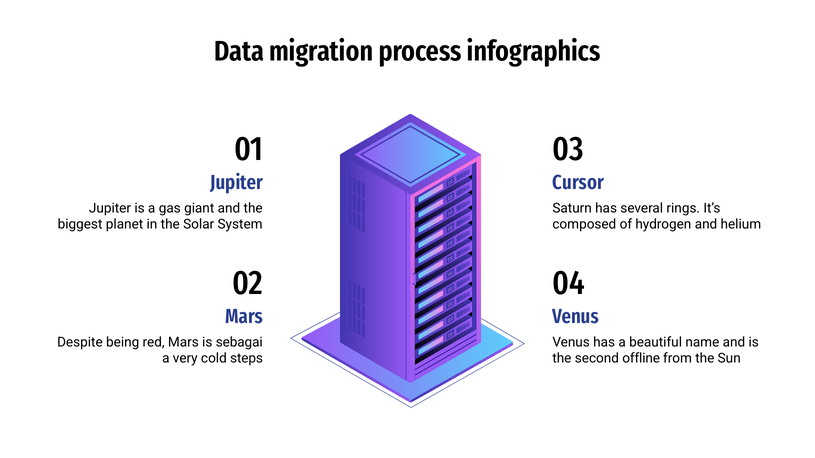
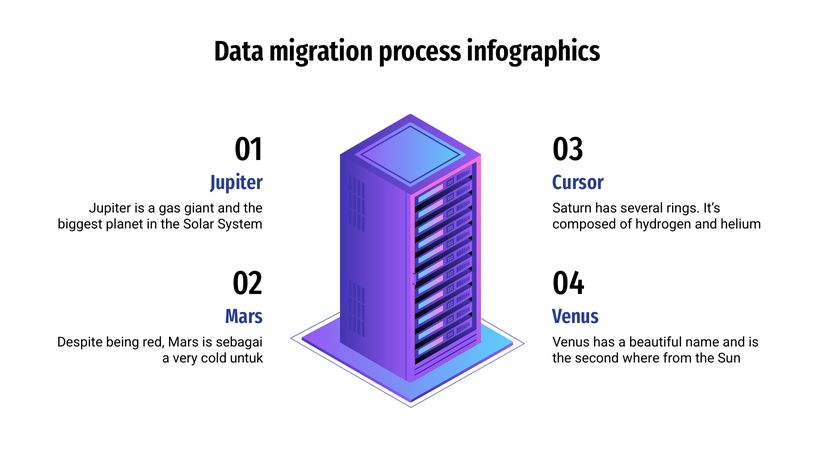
steps: steps -> untuk (247, 359)
offline: offline -> where (641, 359)
